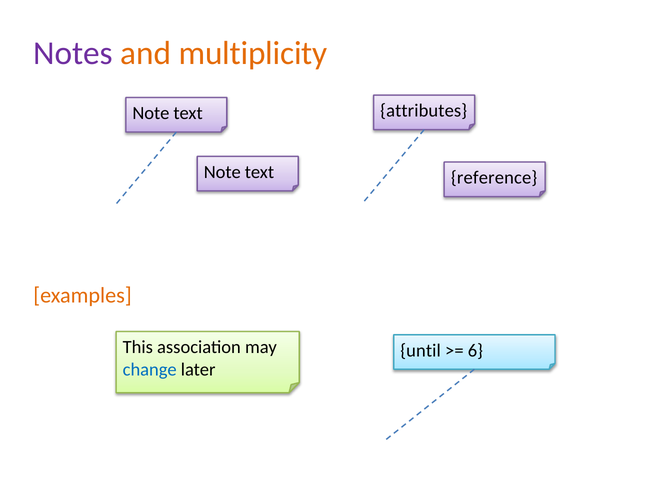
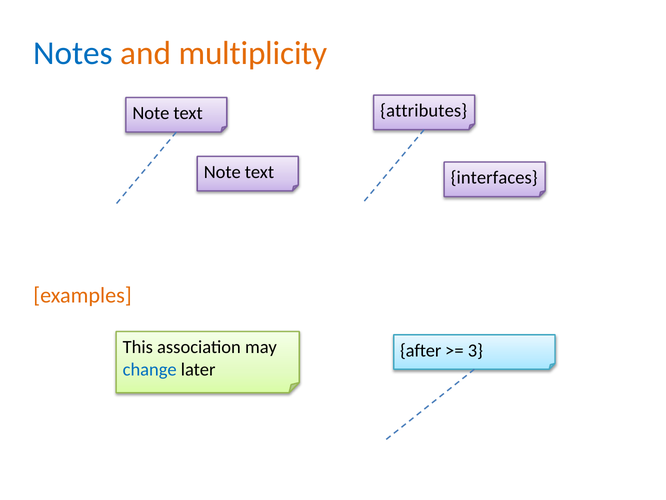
Notes colour: purple -> blue (73, 53)
reference: reference -> interfaces (494, 178)
until: until -> after (421, 350)
6: 6 -> 3 (475, 350)
